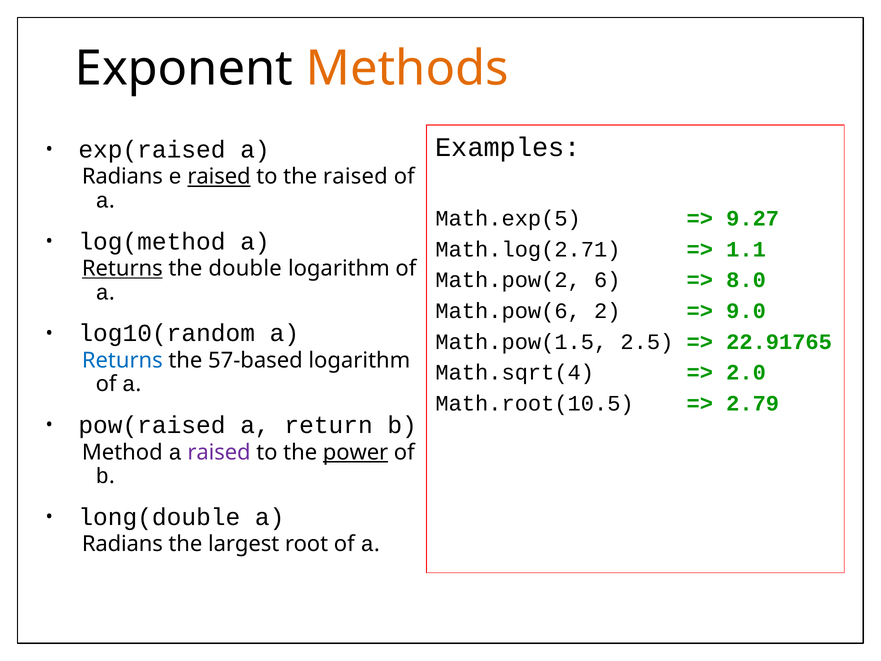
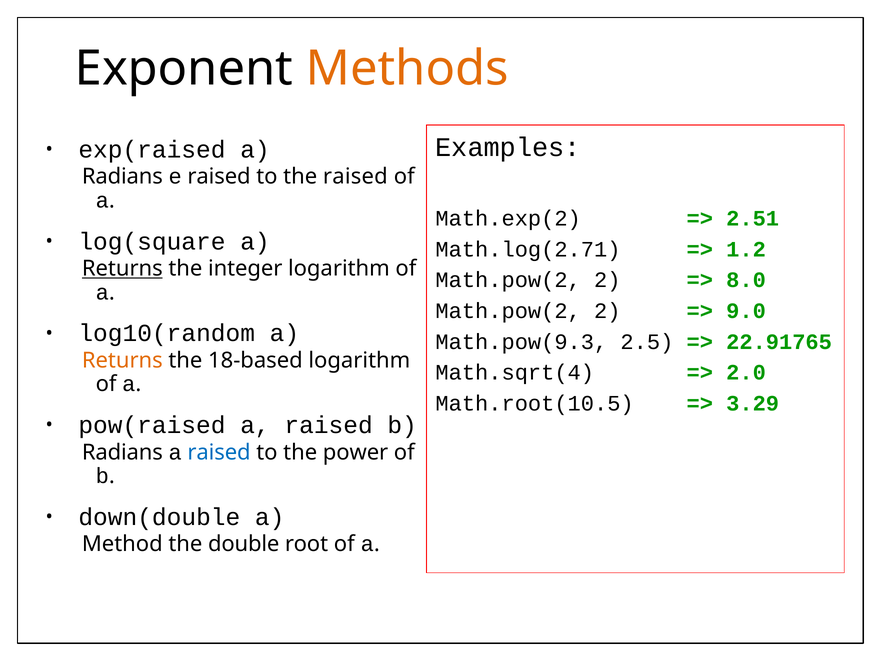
raised underline: present -> none (219, 177)
Math.exp(5: Math.exp(5 -> Math.exp(2 (508, 218)
9.27: 9.27 -> 2.51 (753, 218)
log(method: log(method -> log(square (152, 241)
1.1: 1.1 -> 1.2 (746, 249)
double: double -> integer (245, 268)
6: 6 -> 2 (607, 280)
Math.pow(6: Math.pow(6 -> Math.pow(2 (508, 311)
Math.pow(1.5: Math.pow(1.5 -> Math.pow(9.3 (521, 342)
Returns colour: blue -> orange (122, 360)
57-based: 57-based -> 18-based (255, 360)
2.79: 2.79 -> 3.29 (753, 403)
return: return -> raised (329, 425)
Method: Method -> Radians (122, 452)
raised colour: purple -> blue (219, 452)
power underline: present -> none (356, 452)
long(double: long(double -> down(double (159, 517)
Radians: Radians -> Method (122, 544)
largest: largest -> double (244, 544)
